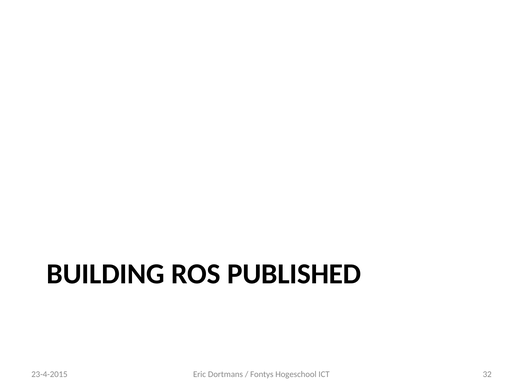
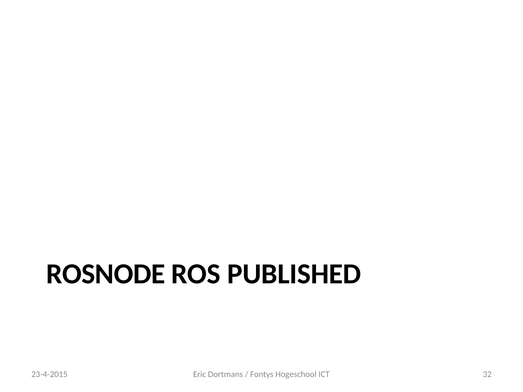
BUILDING: BUILDING -> ROSNODE (106, 274)
